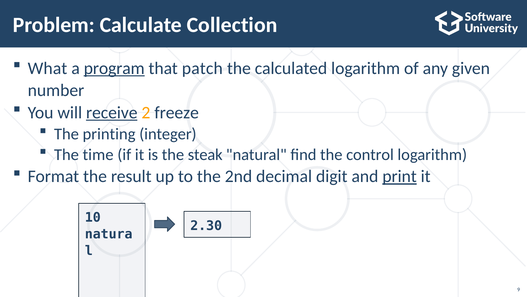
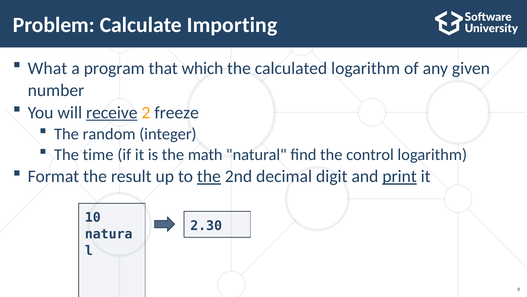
Collection: Collection -> Importing (232, 25)
program underline: present -> none (114, 68)
patch: patch -> which (202, 68)
printing: printing -> random (109, 134)
steak: steak -> math (205, 155)
the underline: none -> present (209, 176)
